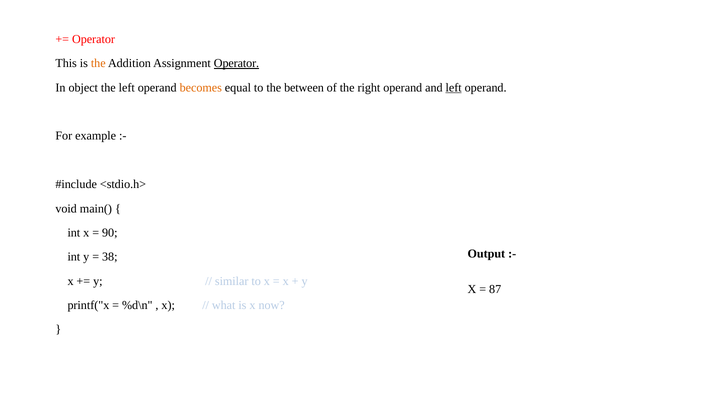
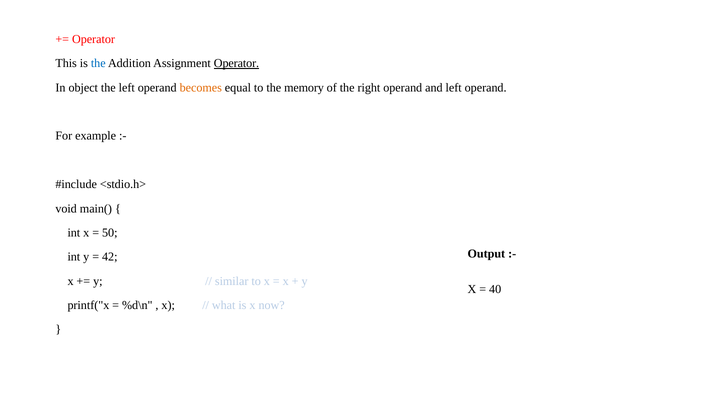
the colour: orange -> blue (98, 63)
between: between -> memory (304, 88)
left underline: present -> none (454, 88)
90: 90 -> 50 (110, 233)
38: 38 -> 42 (110, 257)
87: 87 -> 40 (495, 289)
